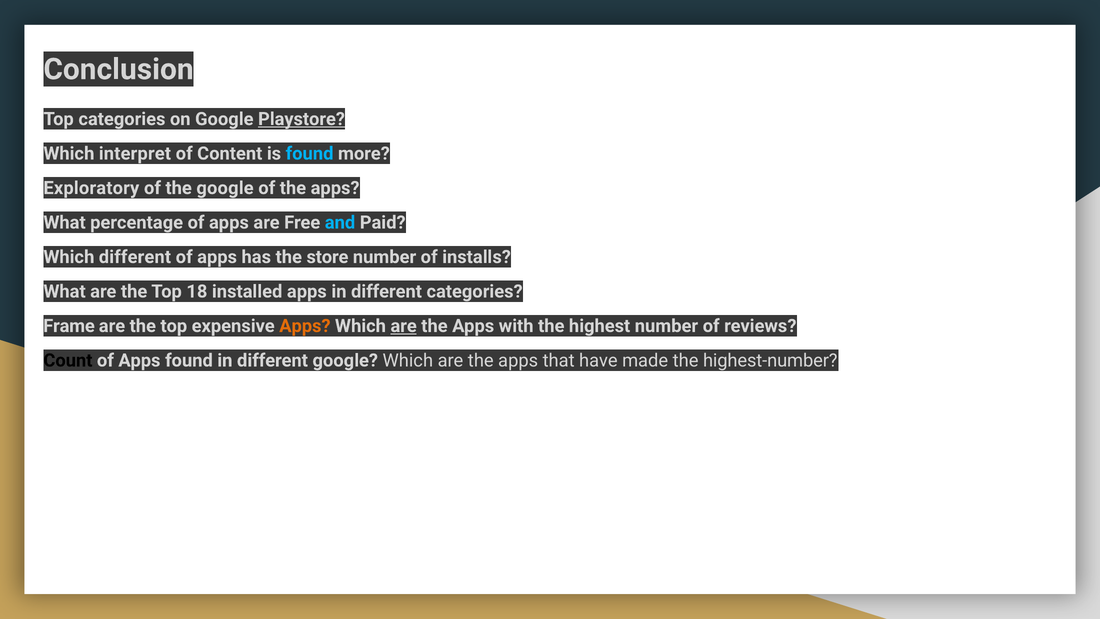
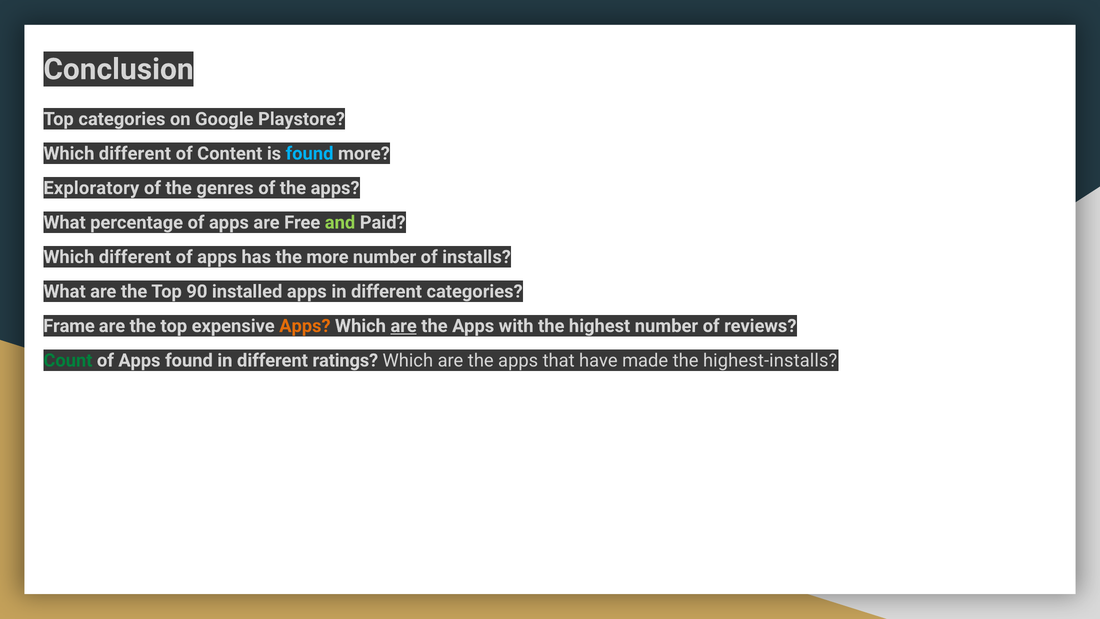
Playstore underline: present -> none (301, 119)
interpret: interpret -> different (135, 153)
the google: google -> genres (225, 188)
and colour: light blue -> light green (340, 222)
the store: store -> more (327, 257)
18: 18 -> 90 (197, 291)
Count colour: black -> green (68, 360)
different google: google -> ratings (345, 360)
highest-number: highest-number -> highest-installs (770, 360)
